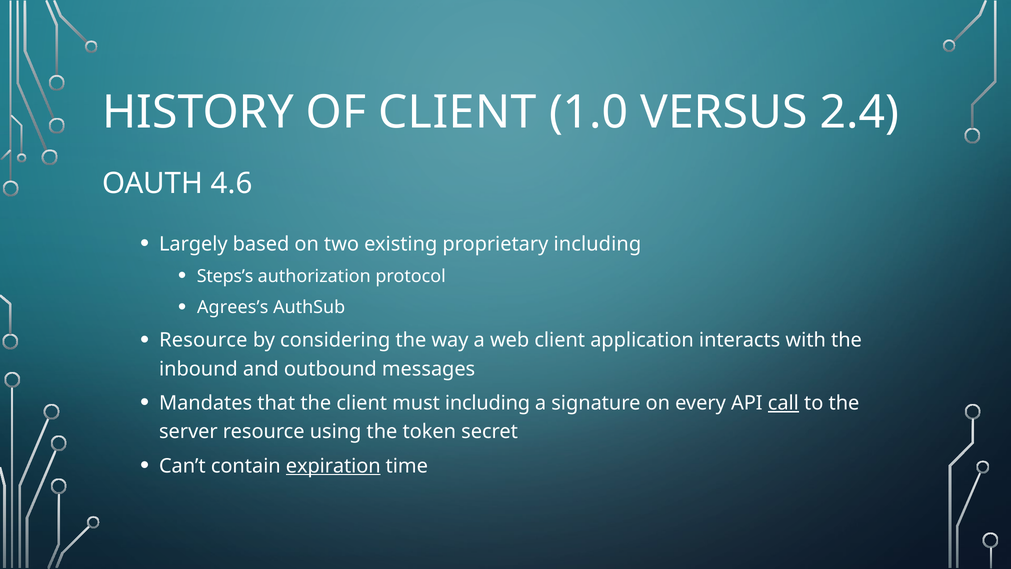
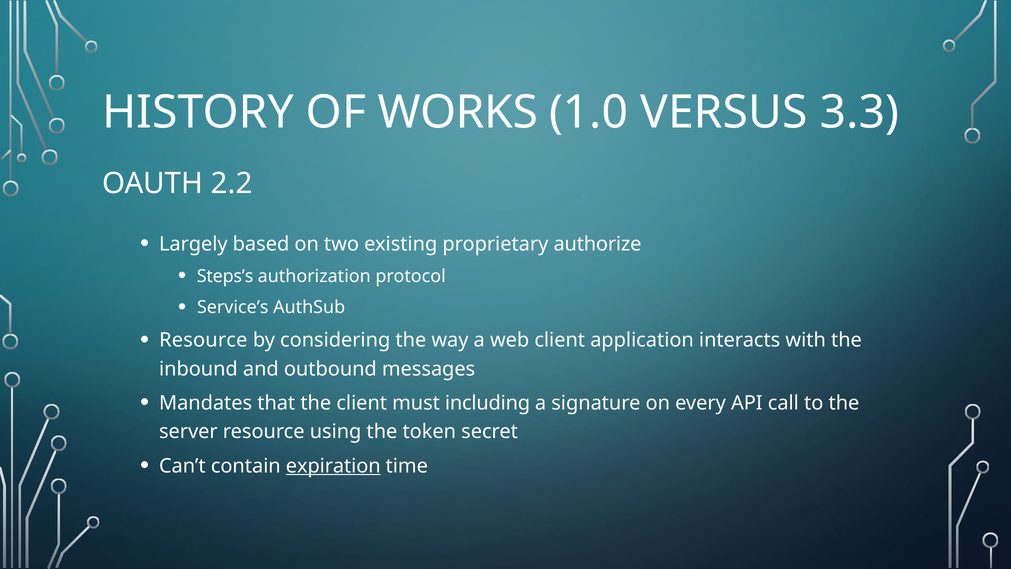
OF CLIENT: CLIENT -> WORKS (458, 112)
2.4: 2.4 -> 3.3 (859, 112)
4.6: 4.6 -> 2.2 (232, 183)
proprietary including: including -> authorize (598, 244)
Agrees’s: Agrees’s -> Service’s (233, 307)
call underline: present -> none (783, 403)
